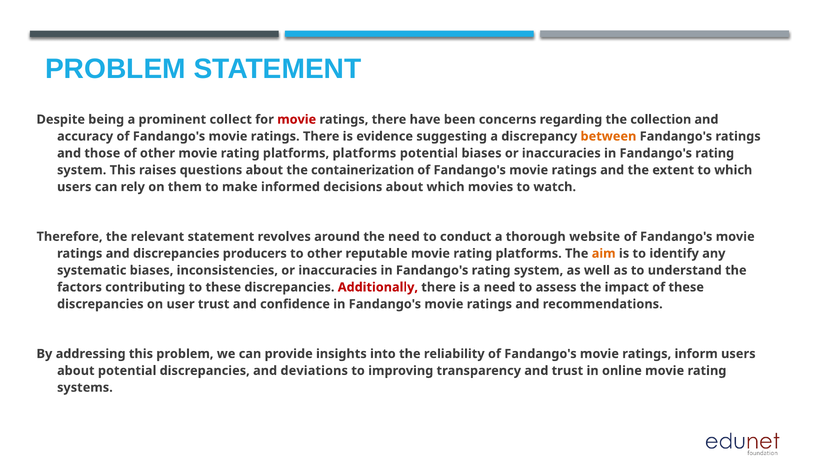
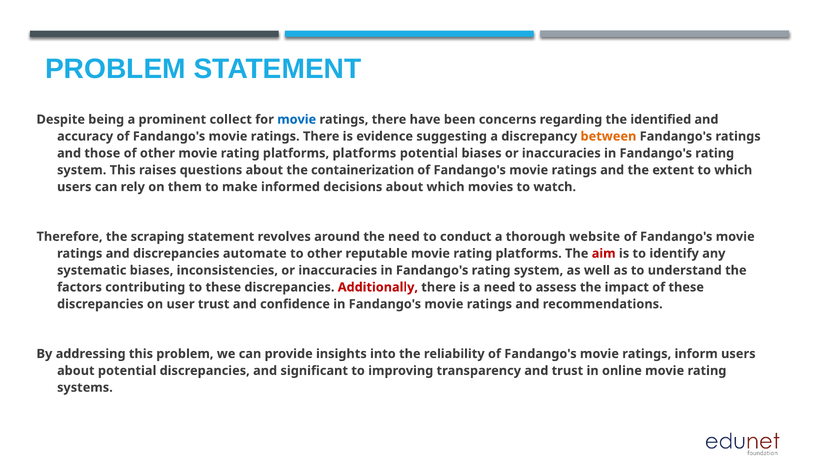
movie colour: red -> blue (297, 120)
collection: collection -> identified (661, 120)
relevant: relevant -> scraping (158, 237)
producers: producers -> automate (255, 254)
aim colour: orange -> red (604, 254)
deviations: deviations -> significant (314, 371)
